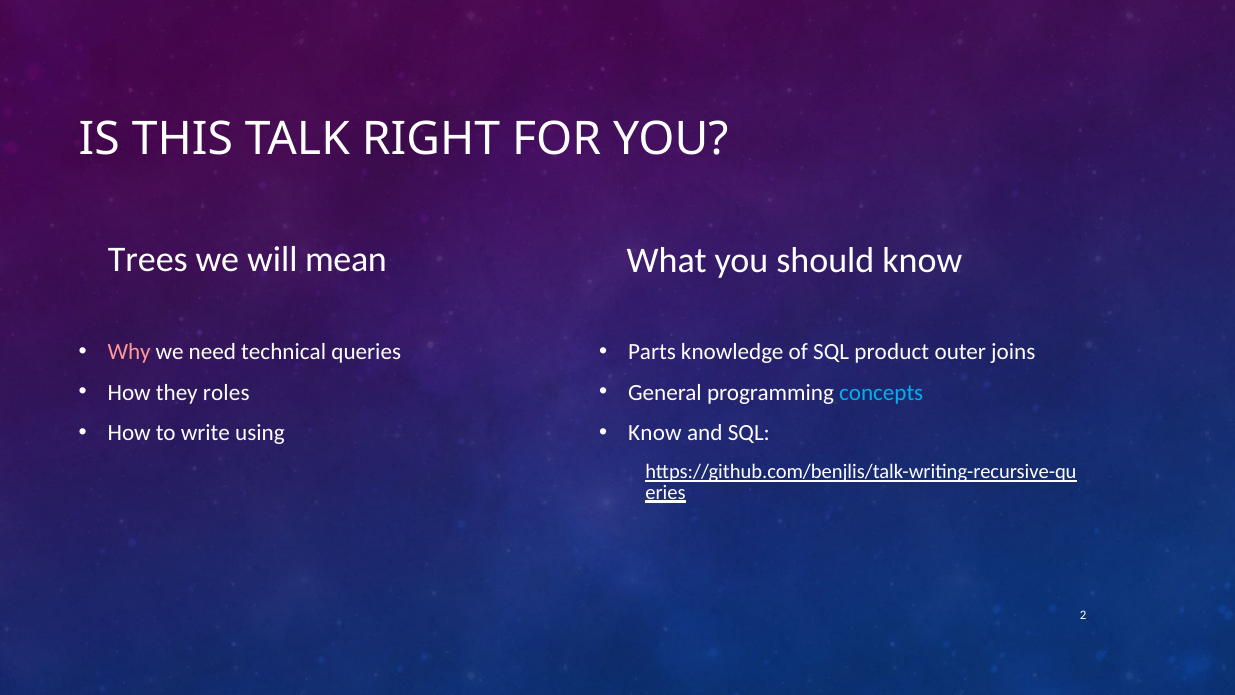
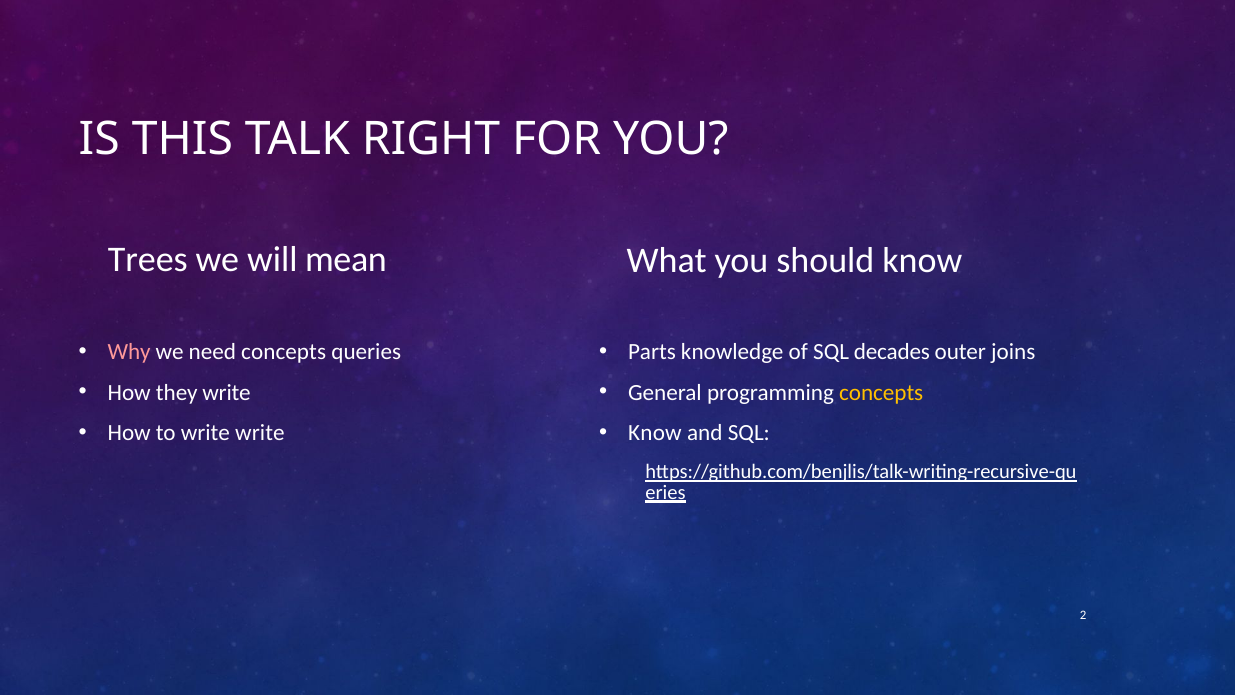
need technical: technical -> concepts (284, 352)
product: product -> decades (892, 352)
they roles: roles -> write (227, 392)
concepts colour: light blue -> yellow (881, 392)
write using: using -> write (260, 433)
